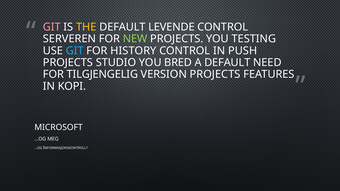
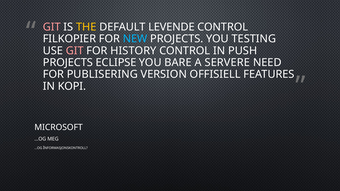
SERVEREN: SERVEREN -> FILKOPIER (69, 39)
NEW colour: light green -> light blue (135, 39)
GIT colour: light blue -> pink (75, 51)
STUDIO: STUDIO -> ECLIPSE (116, 63)
BRED: BRED -> BARE (178, 63)
A DEFAULT: DEFAULT -> SERVERE (227, 63)
TILGJENGELIG: TILGJENGELIG -> PUBLISERING (102, 74)
VERSION PROJECTS: PROJECTS -> OFFISIELL (215, 74)
